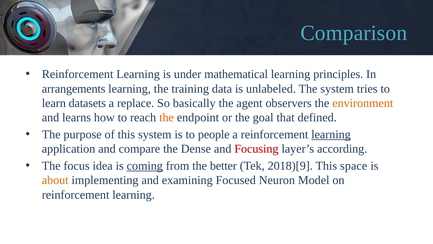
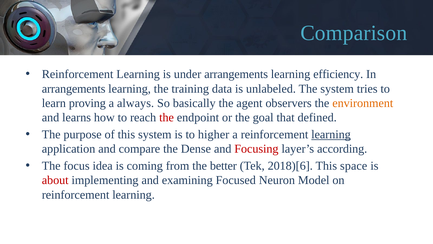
under mathematical: mathematical -> arrangements (236, 74)
principles: principles -> efficiency (338, 74)
datasets: datasets -> proving (87, 103)
replace: replace -> always (136, 103)
the colour: orange -> red (167, 117)
people: people -> higher (214, 134)
coming underline: present -> none (145, 166)
2018)[9: 2018)[9 -> 2018)[6 (290, 166)
about colour: orange -> red (55, 180)
